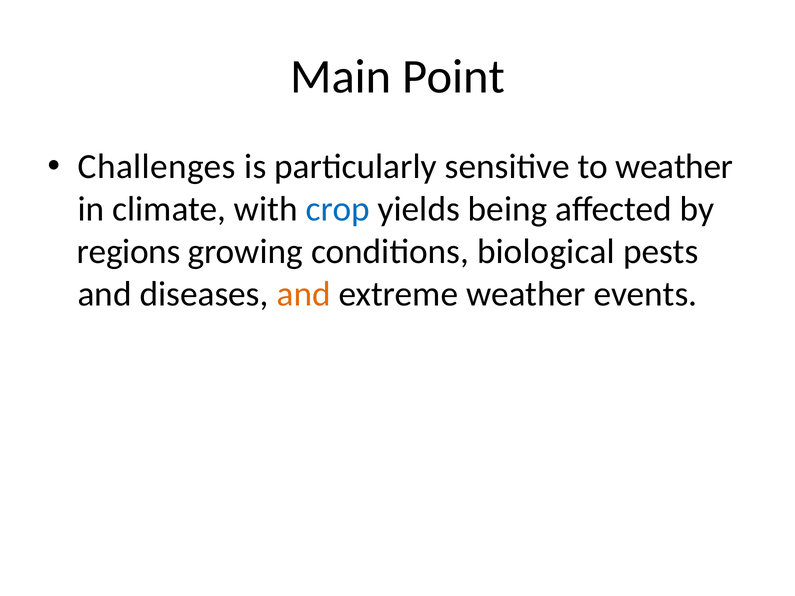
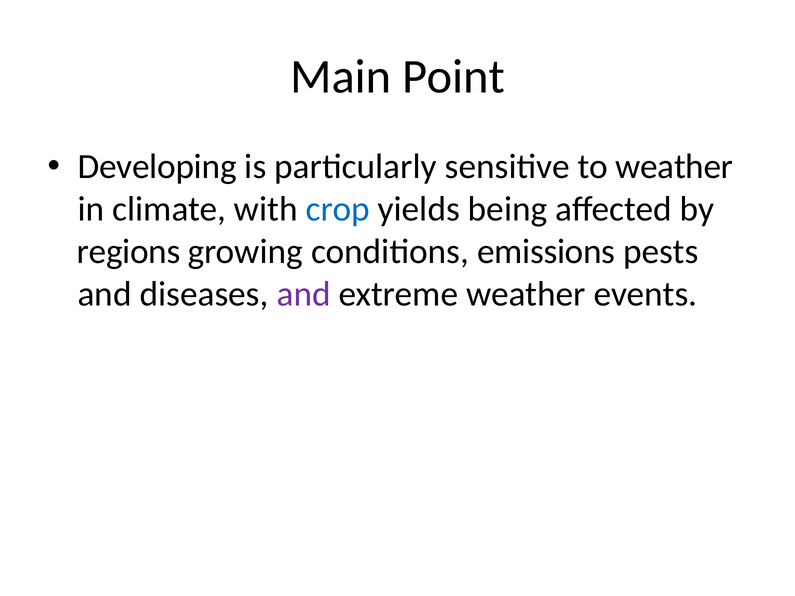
Challenges: Challenges -> Developing (157, 167)
biological: biological -> emissions (546, 252)
and colour: orange -> purple (304, 294)
